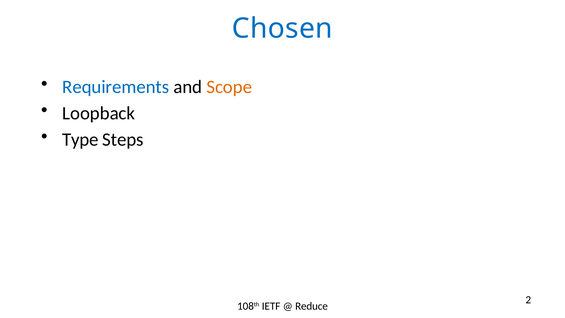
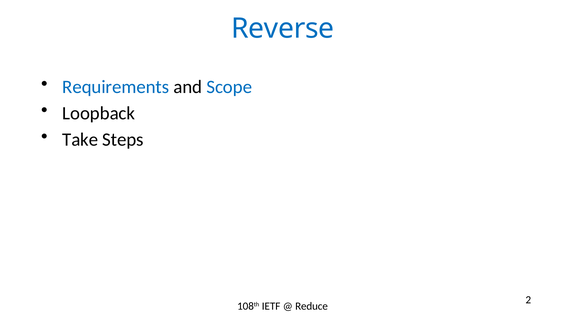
Chosen: Chosen -> Reverse (283, 28)
Scope colour: orange -> blue (229, 87)
Type: Type -> Take (80, 140)
